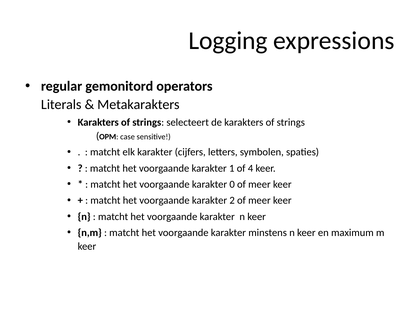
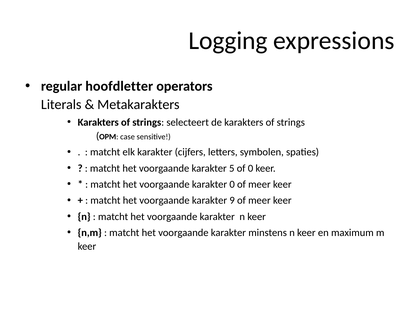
gemonitord: gemonitord -> hoofdletter (119, 86)
1: 1 -> 5 (232, 168)
of 4: 4 -> 0 (251, 168)
2: 2 -> 9 (232, 200)
